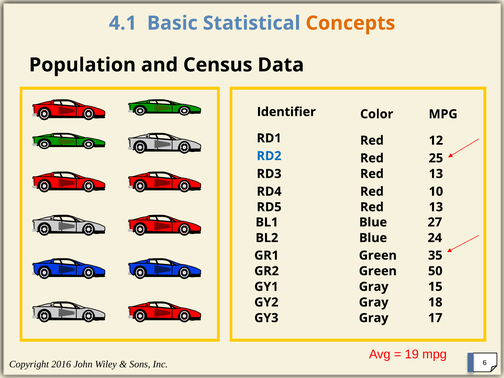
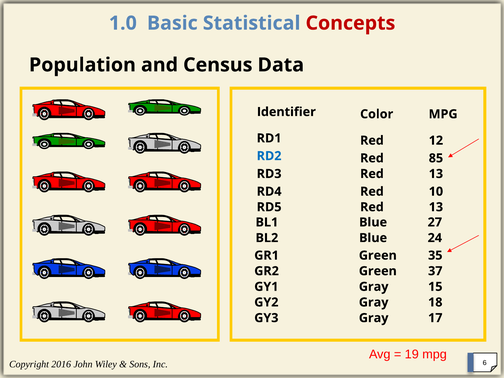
4.1: 4.1 -> 1.0 (123, 23)
Concepts colour: orange -> red (350, 23)
25: 25 -> 85 (436, 158)
50: 50 -> 37 (435, 271)
